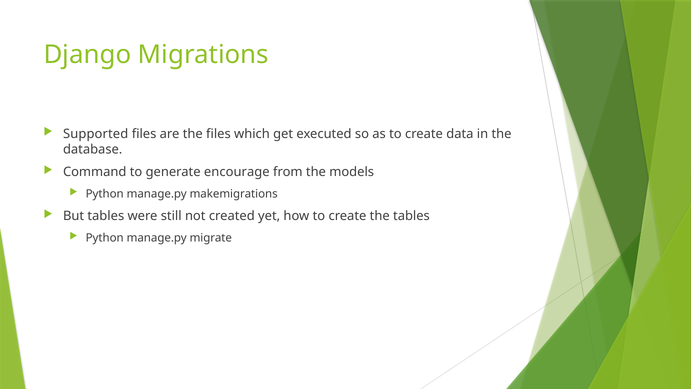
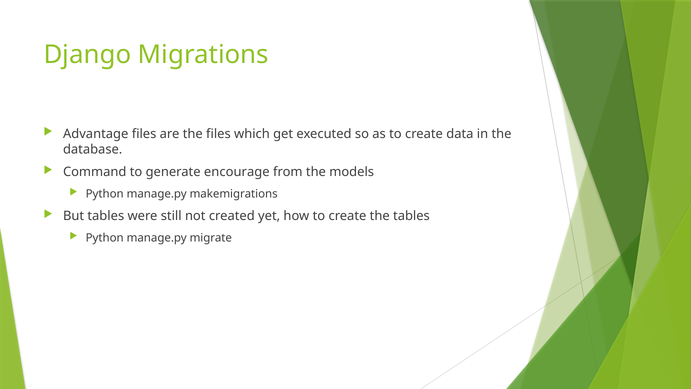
Supported: Supported -> Advantage (96, 134)
